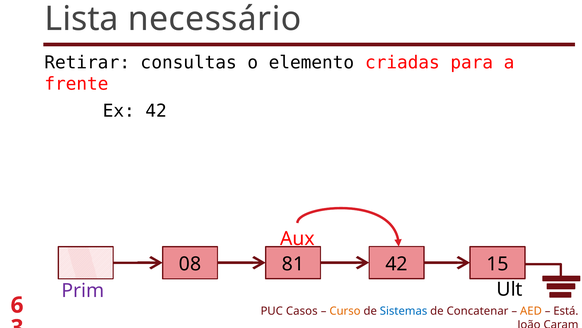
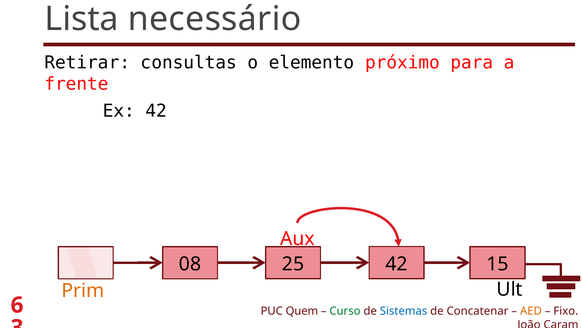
criadas: criadas -> próximo (403, 62)
81: 81 -> 25 (293, 264)
Prim colour: purple -> orange (83, 290)
Casos: Casos -> Quem (302, 310)
Curso colour: orange -> green (345, 310)
Está: Está -> Fixo (566, 310)
